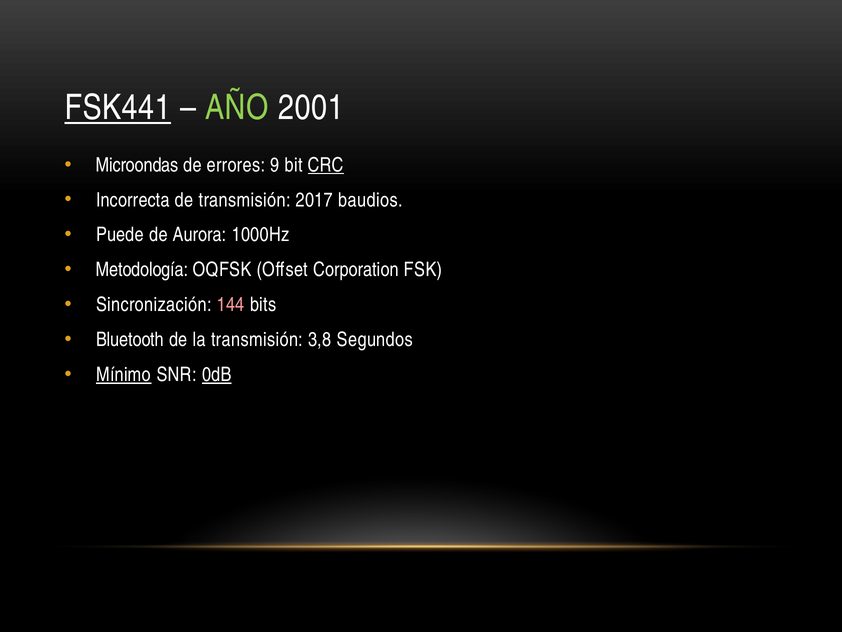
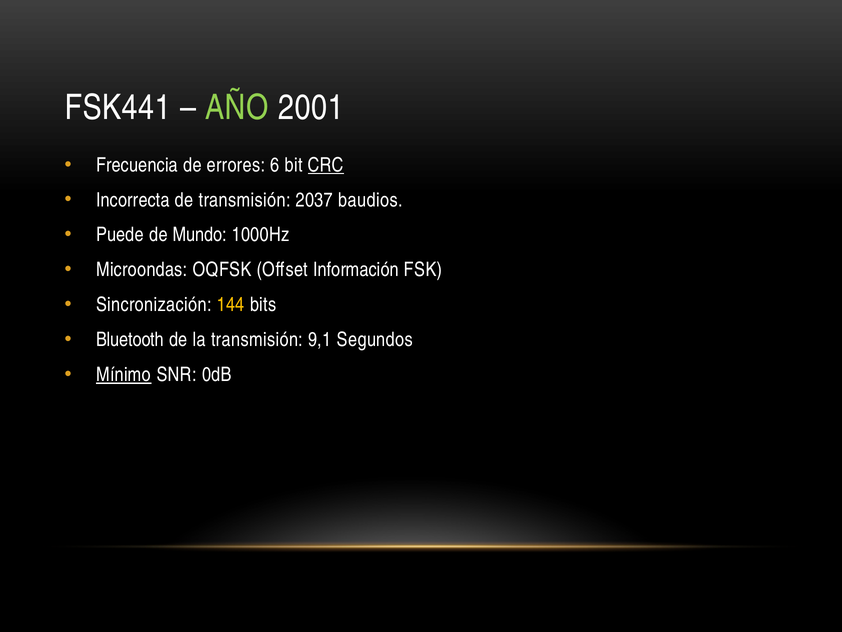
FSK441 underline: present -> none (118, 108)
Microondas: Microondas -> Frecuencia (137, 165)
9: 9 -> 6 (275, 165)
2017: 2017 -> 2037 (314, 200)
Aurora: Aurora -> Mundo (200, 235)
Metodología: Metodología -> Microondas (142, 270)
Corporation: Corporation -> Información (356, 270)
144 colour: pink -> yellow (231, 305)
3,8: 3,8 -> 9,1 (320, 339)
0dB underline: present -> none (217, 374)
